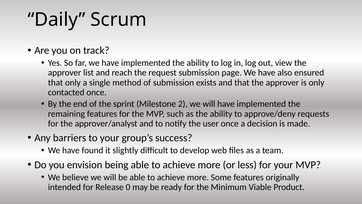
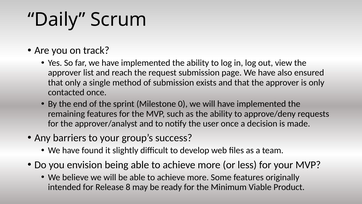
2: 2 -> 0 (183, 104)
0: 0 -> 8 (128, 187)
